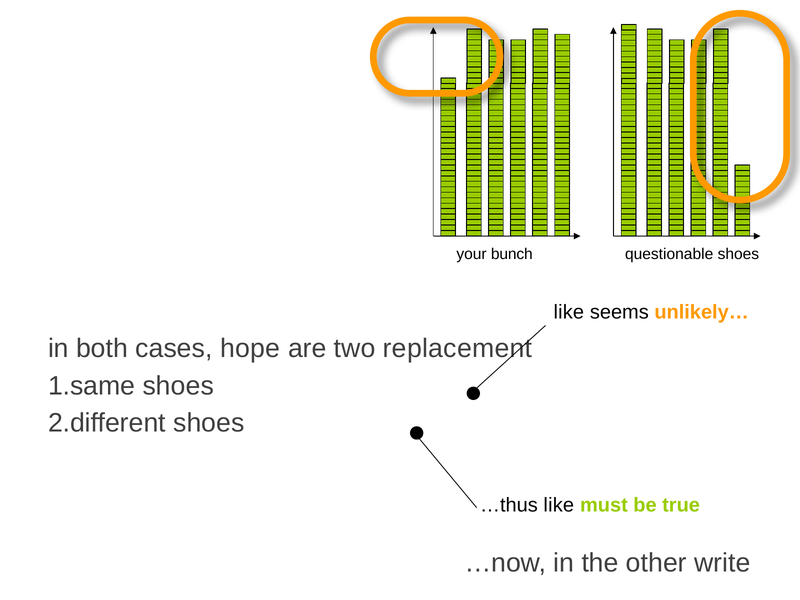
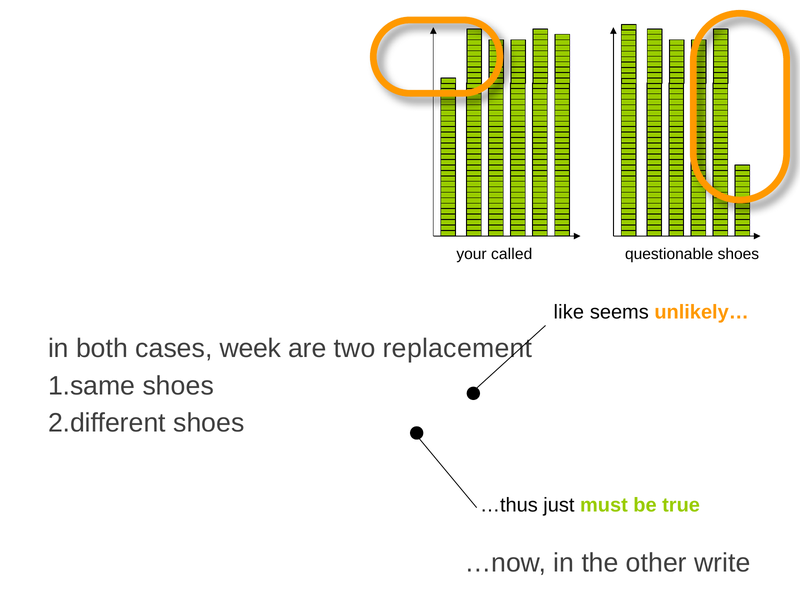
bunch: bunch -> called (512, 254)
hope: hope -> week (250, 348)
…thus like: like -> just (559, 505)
